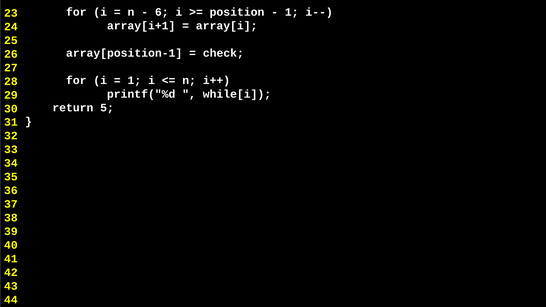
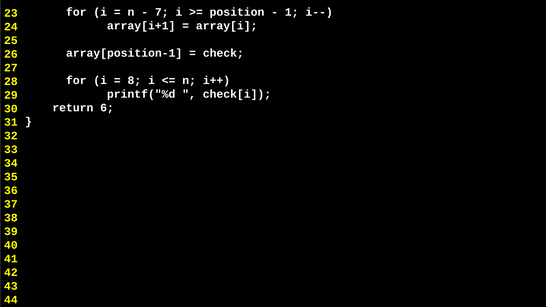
6: 6 -> 7 (162, 12)
1: 1 -> 8 (134, 80)
while[i: while[i -> check[i (237, 94)
5: 5 -> 6 (107, 108)
